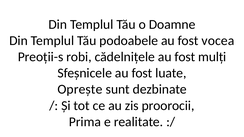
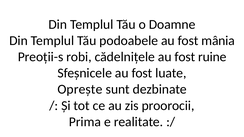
vocea: vocea -> mânia (218, 41)
mulți: mulți -> ruine (212, 57)
